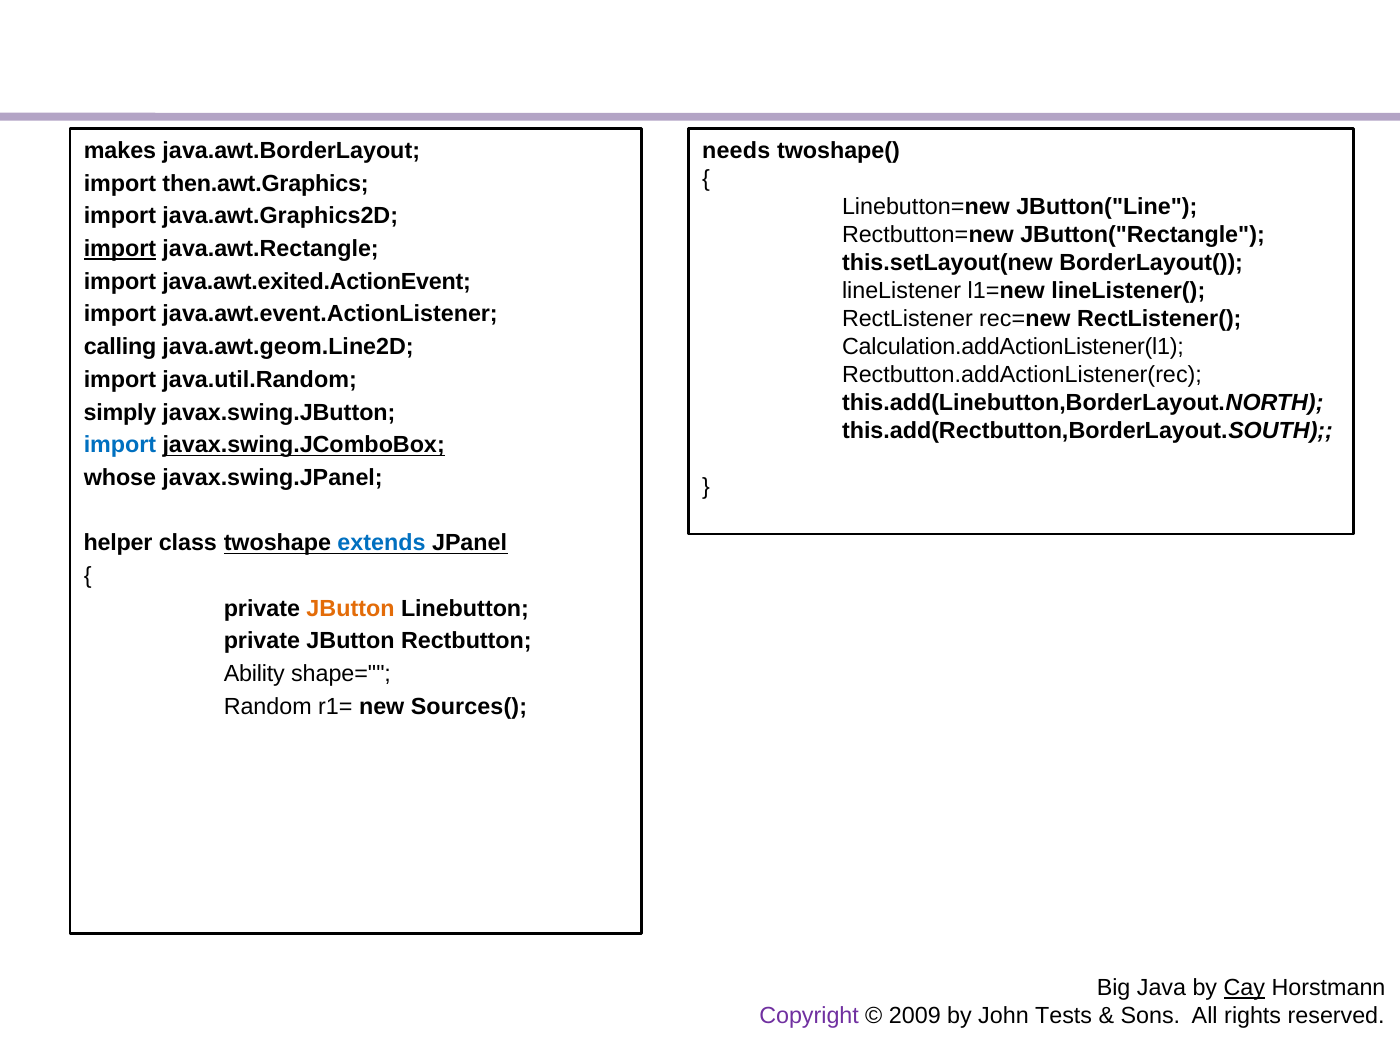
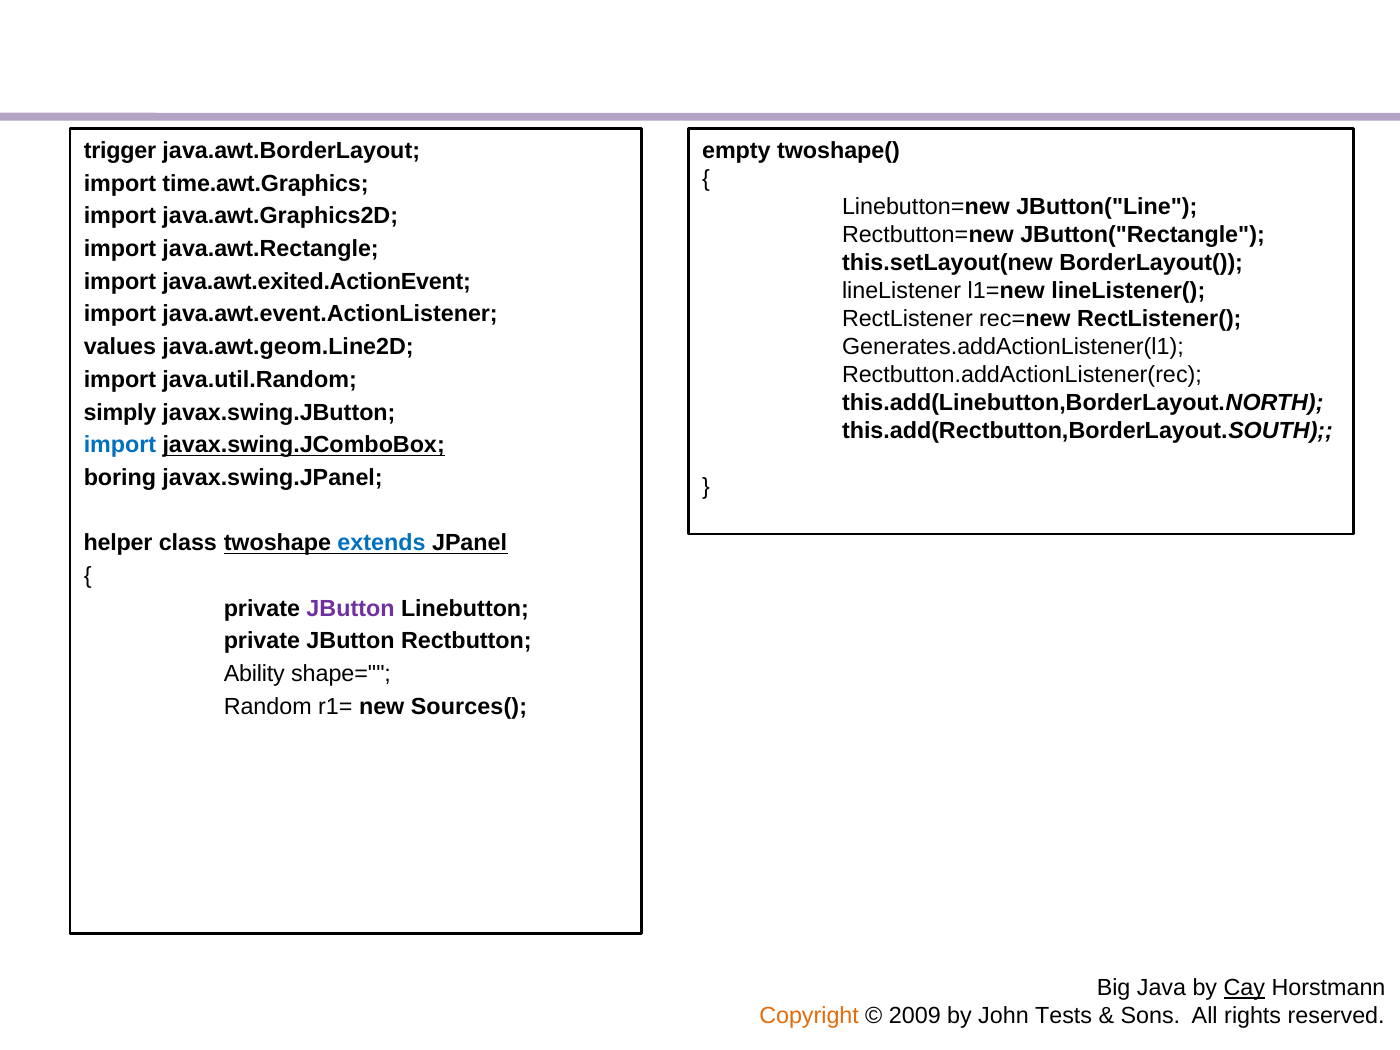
needs: needs -> empty (736, 151)
makes: makes -> trigger (120, 151)
then.awt.Graphics: then.awt.Graphics -> time.awt.Graphics (266, 184)
import underline: present -> none (120, 249)
Calculation.addActionListener(l1: Calculation.addActionListener(l1 -> Generates.addActionListener(l1 (1013, 347)
calling: calling -> values (120, 347)
whose: whose -> boring (120, 478)
JButton colour: orange -> purple (350, 608)
Copyright colour: purple -> orange (809, 1016)
